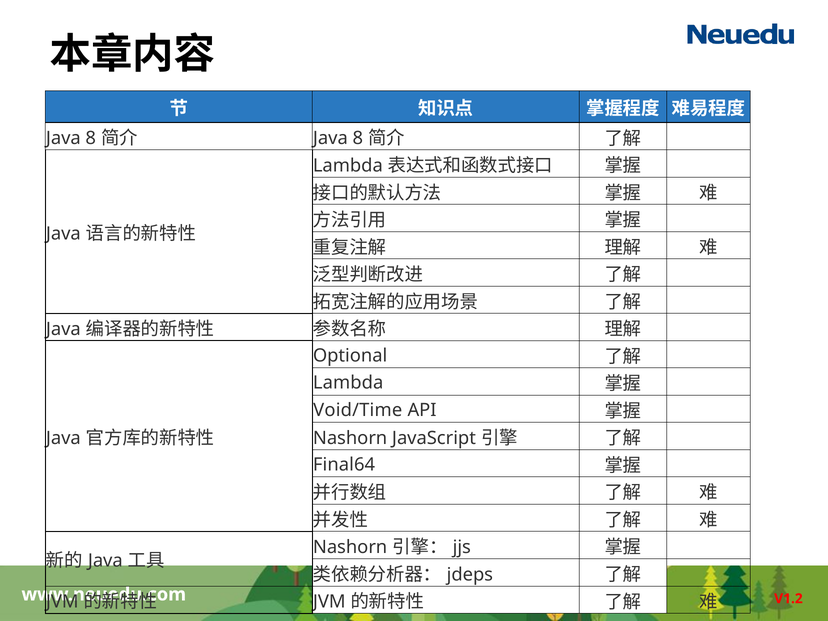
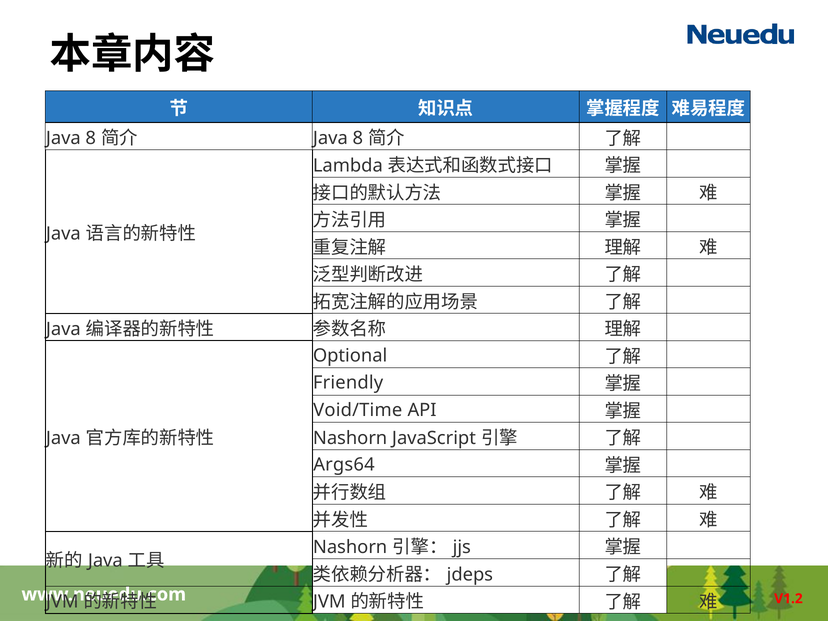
Lambda: Lambda -> Friendly (348, 383)
Final64: Final64 -> Args64 (344, 465)
